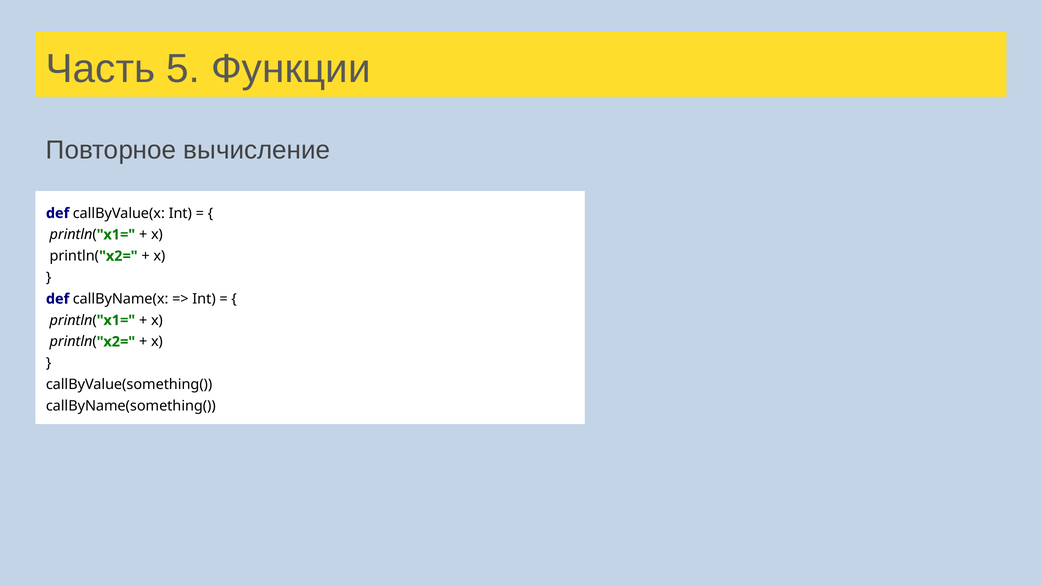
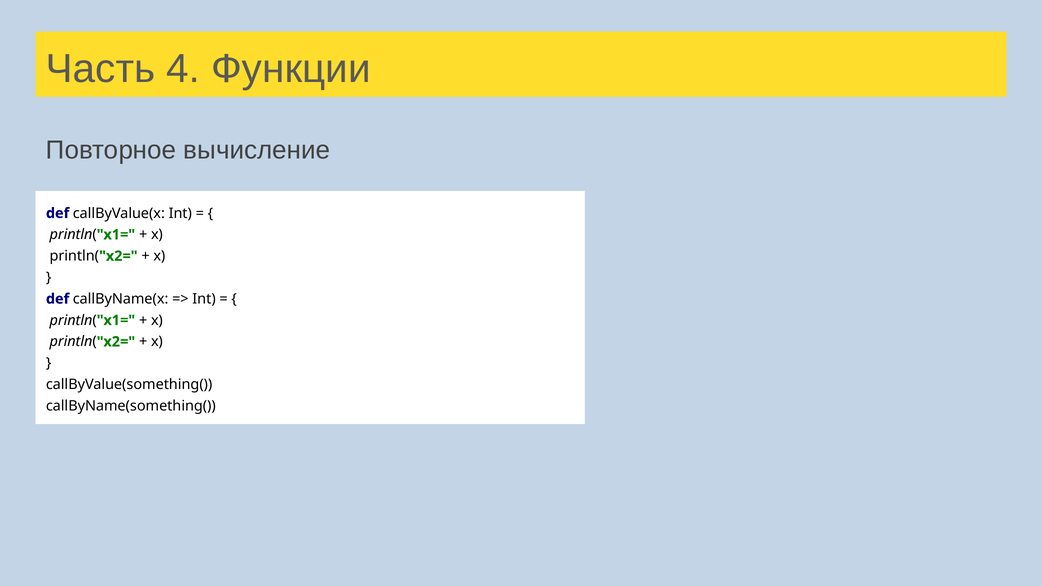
5: 5 -> 4 (183, 69)
